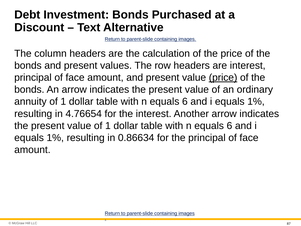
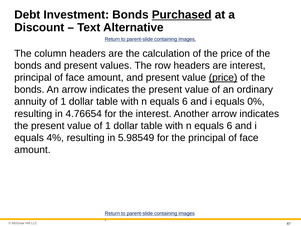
Purchased underline: none -> present (182, 15)
1%: 1% -> 0% (256, 102)
1%: 1% -> 4% (55, 138)
0.86634: 0.86634 -> 5.98549 (136, 138)
